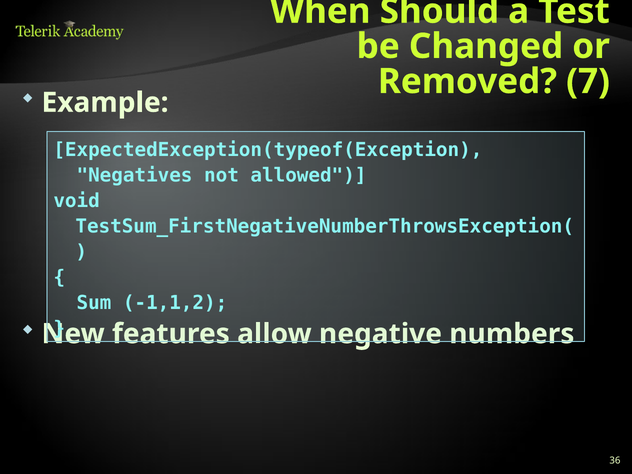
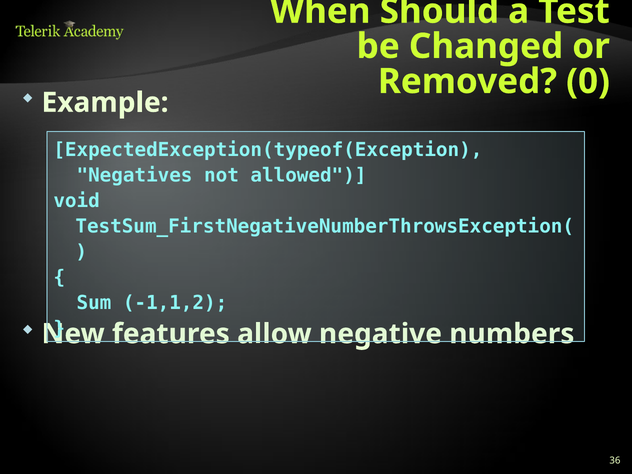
7: 7 -> 0 (588, 81)
